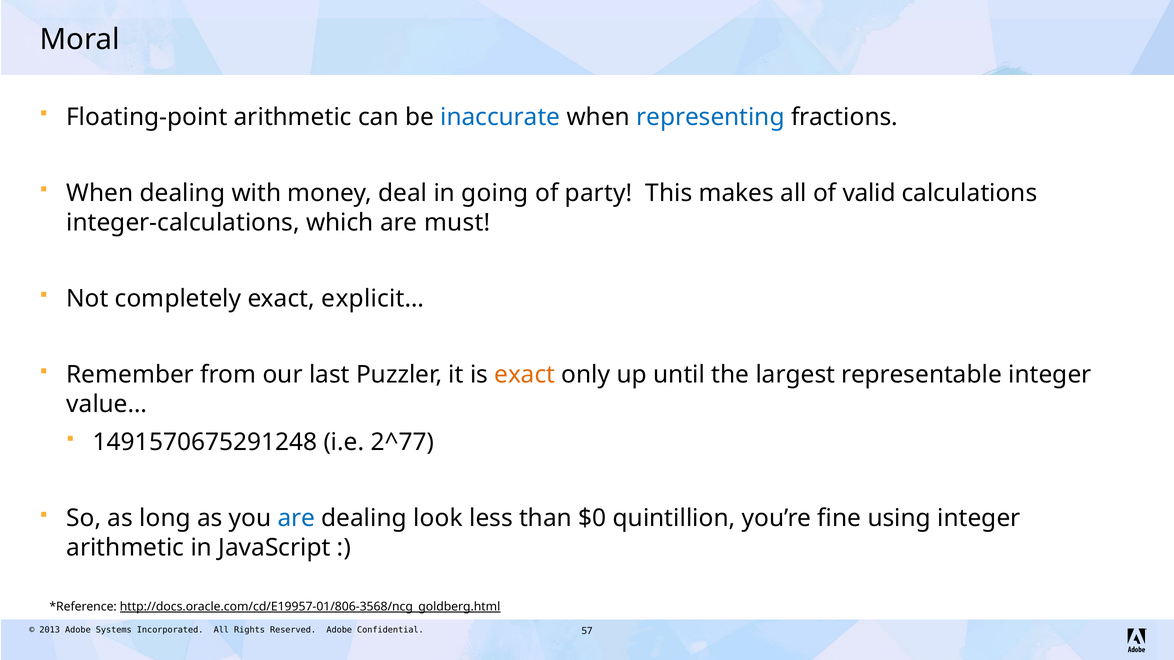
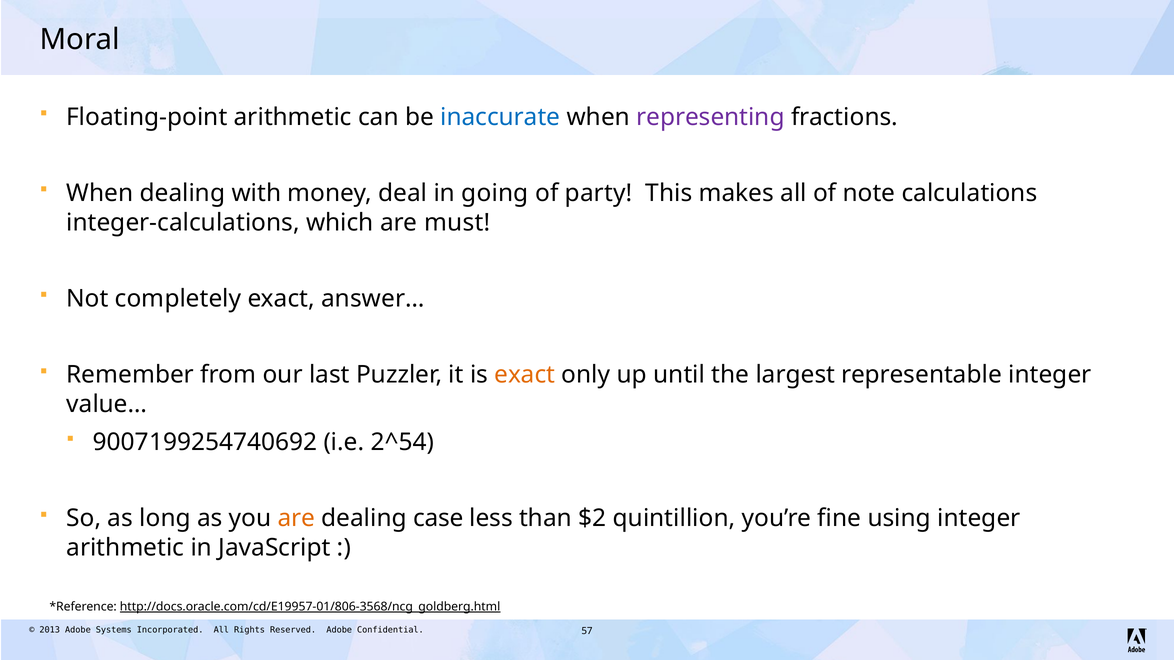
representing colour: blue -> purple (711, 117)
valid: valid -> note (869, 193)
explicit…: explicit… -> answer… (373, 299)
1491570675291248: 1491570675291248 -> 9007199254740692 (205, 443)
2^77: 2^77 -> 2^54 (402, 443)
are colour: blue -> orange (296, 519)
look: look -> case (438, 519)
$0: $0 -> $2 (592, 519)
